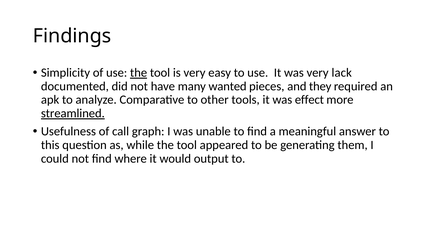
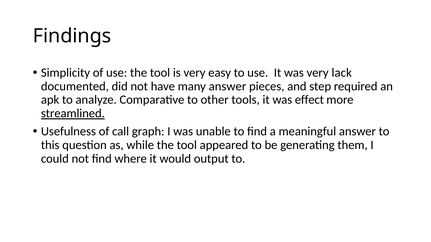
the underline: present -> none (139, 73)
many wanted: wanted -> answer (227, 86)
they: they -> step (320, 86)
